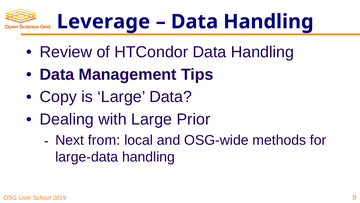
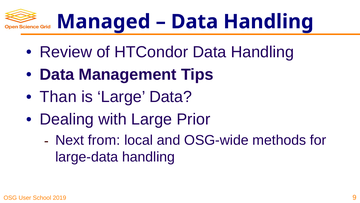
Leverage: Leverage -> Managed (103, 22)
Copy: Copy -> Than (58, 97)
